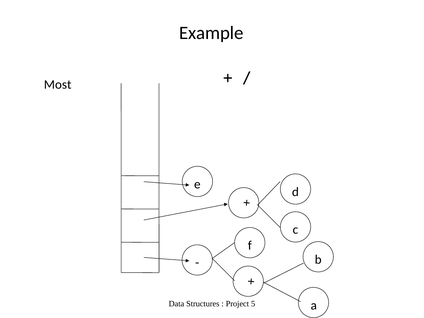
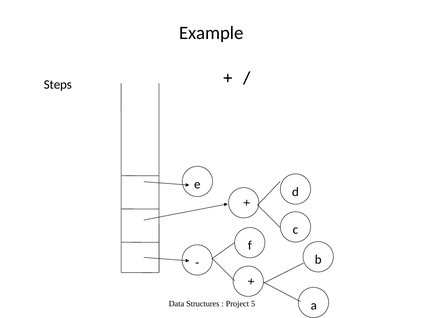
Most: Most -> Steps (58, 85)
